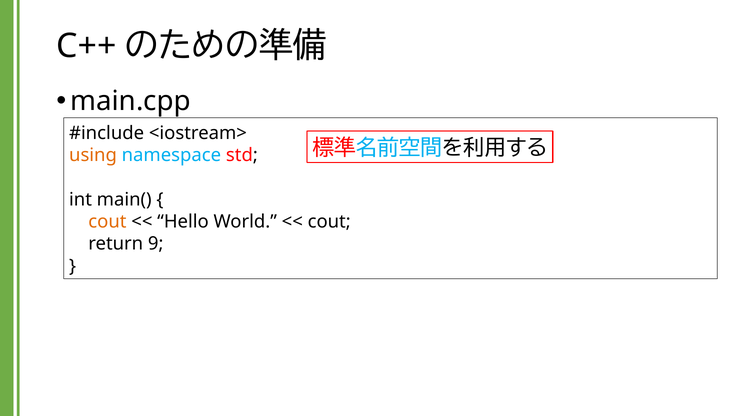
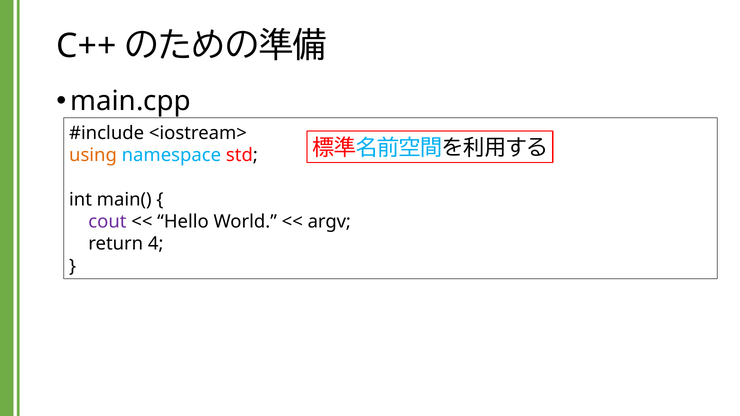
cout colour: orange -> purple (107, 222)
cout: cout -> argv (329, 222)
9: 9 -> 4 (156, 244)
